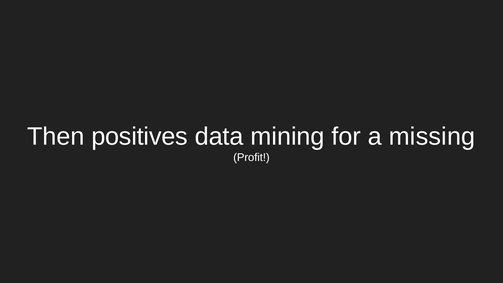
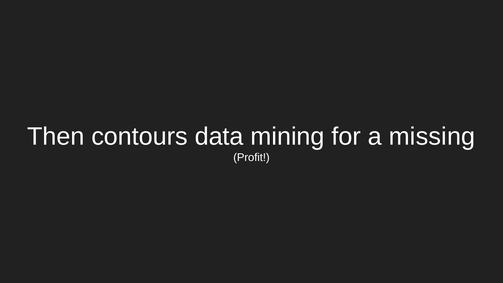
positives: positives -> contours (140, 137)
